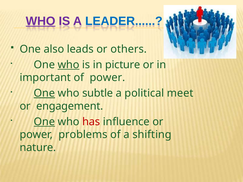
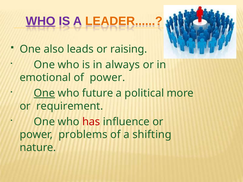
LEADER colour: blue -> orange (124, 21)
others: others -> raising (129, 49)
who underline: present -> none (69, 65)
picture: picture -> always (123, 65)
important: important -> emotional (45, 78)
subtle: subtle -> future (98, 93)
meet: meet -> more (180, 93)
engagement: engagement -> requirement (70, 106)
One underline: present -> none (44, 122)
